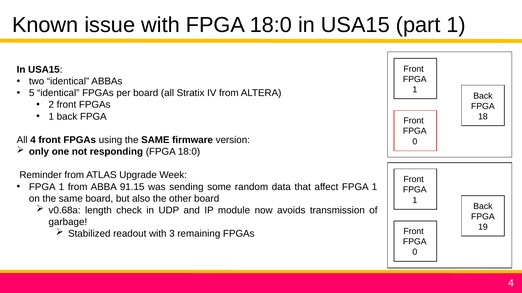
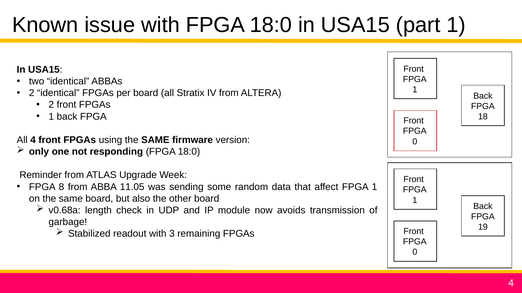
5: 5 -> 2 (32, 93)
1: 1 -> 8 (61, 187)
91.15: 91.15 -> 11.05 (132, 187)
